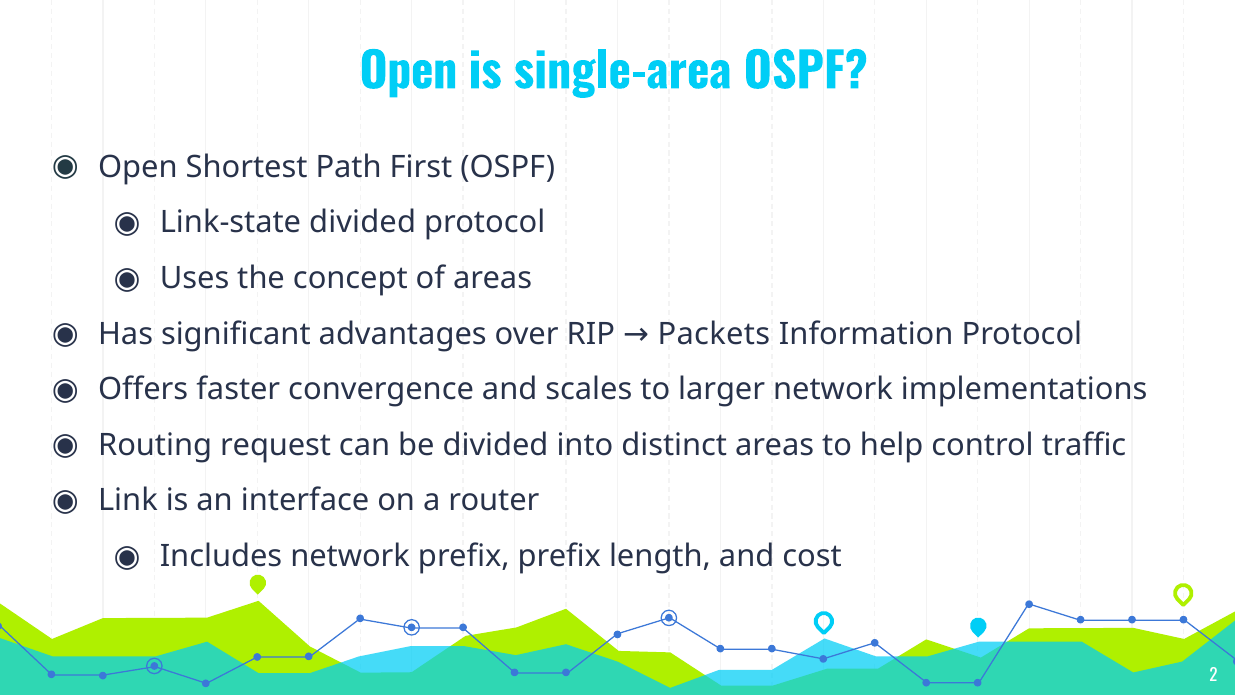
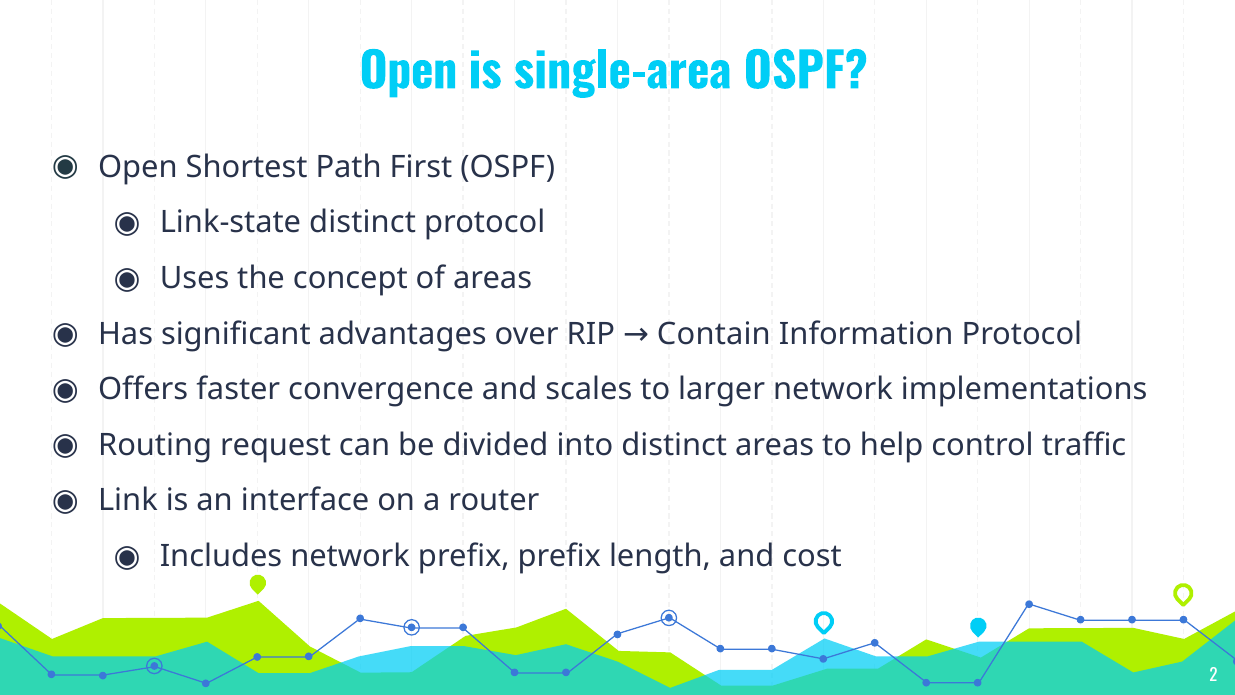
Link-state divided: divided -> distinct (363, 223)
Packets: Packets -> Contain (714, 334)
